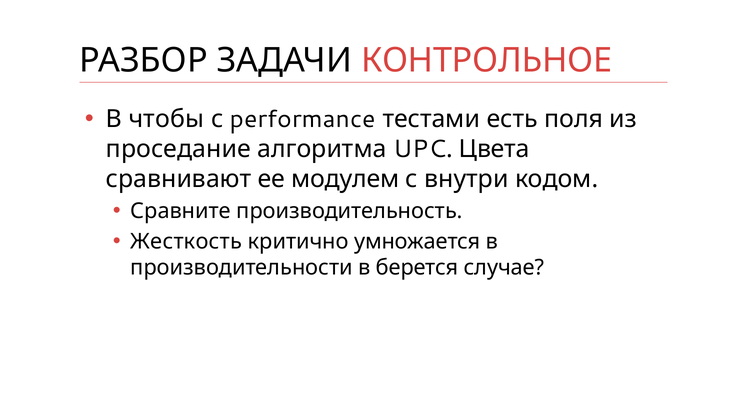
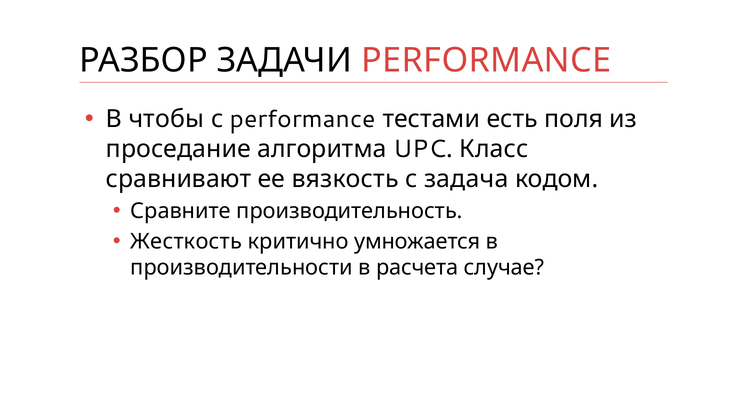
ЗАДАЧИ КОНТРОЛЬНОЕ: КОНТРОЛЬНОЕ -> PERFORMANCE (486, 60)
Цвета: Цвета -> Класс (494, 149)
модулем: модулем -> вязкость (345, 179)
внутри: внутри -> задача (466, 179)
берется: берется -> расчета (417, 268)
